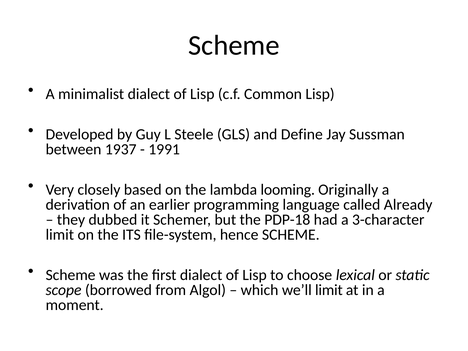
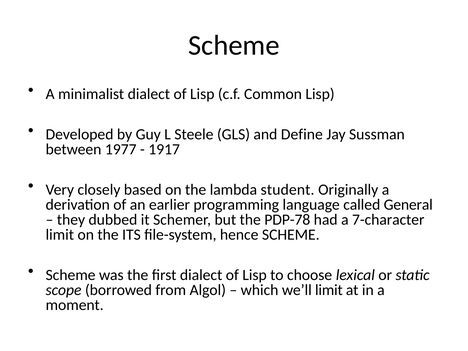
1937: 1937 -> 1977 (121, 149)
1991: 1991 -> 1917 (164, 149)
looming: looming -> student (288, 190)
Already: Already -> General (408, 205)
PDP-18: PDP-18 -> PDP-78 (287, 220)
3-character: 3-character -> 7-character (388, 220)
